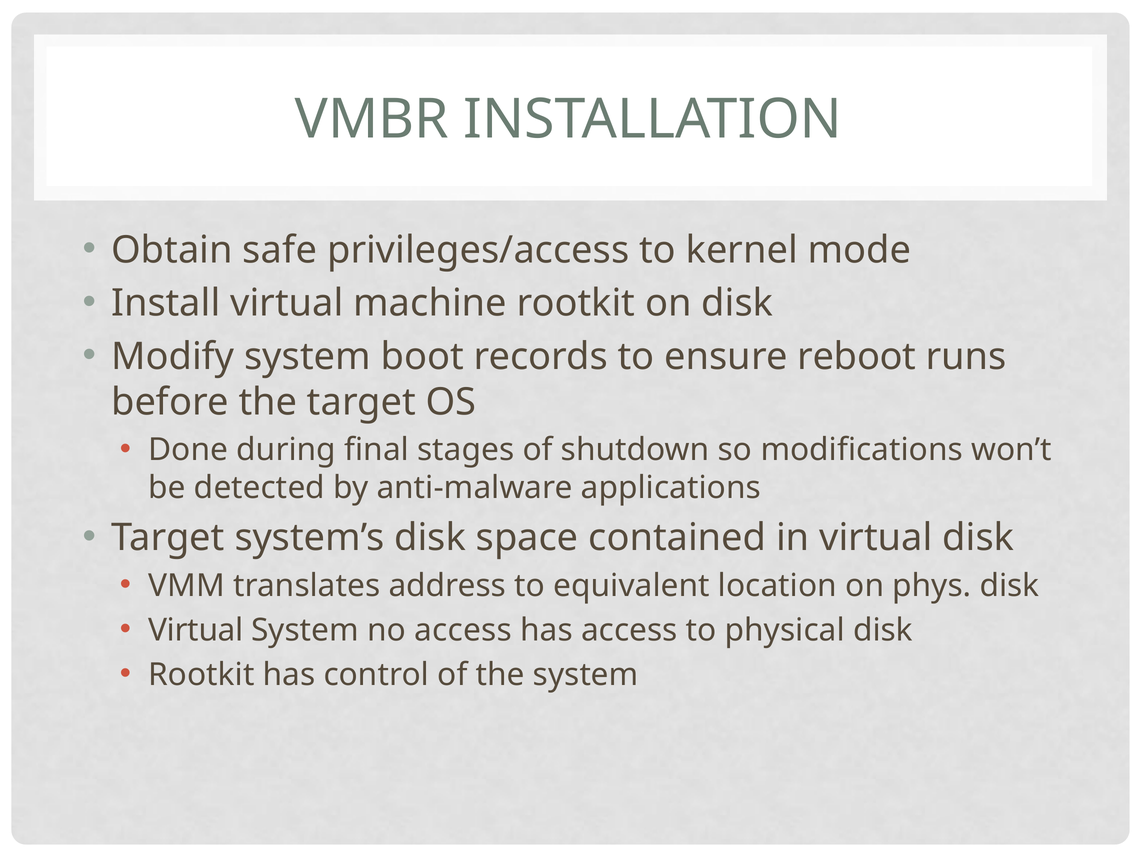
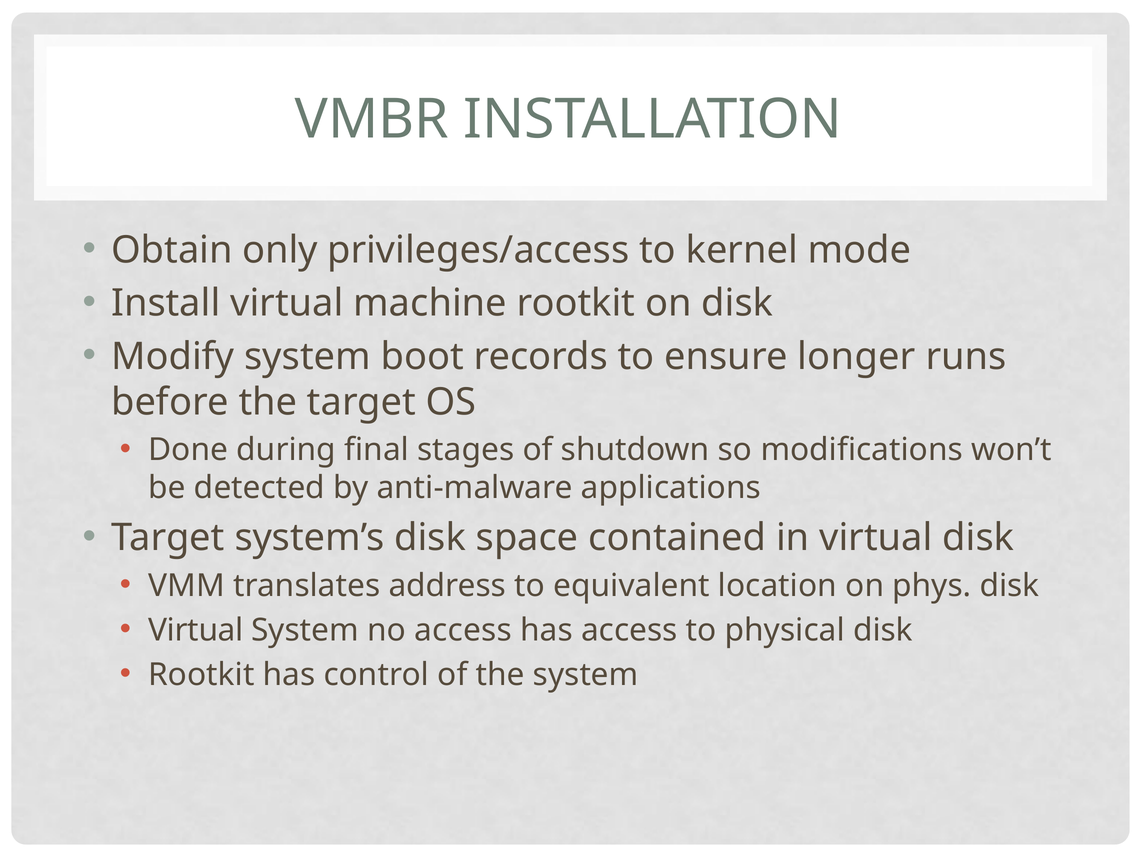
safe: safe -> only (280, 250)
reboot: reboot -> longer (856, 356)
